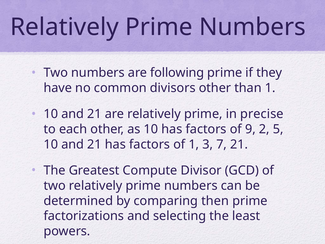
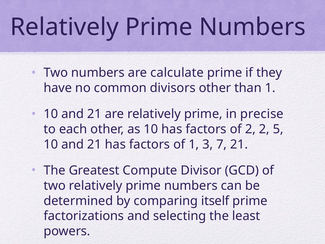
following: following -> calculate (177, 73)
of 9: 9 -> 2 (250, 129)
then: then -> itself (215, 201)
